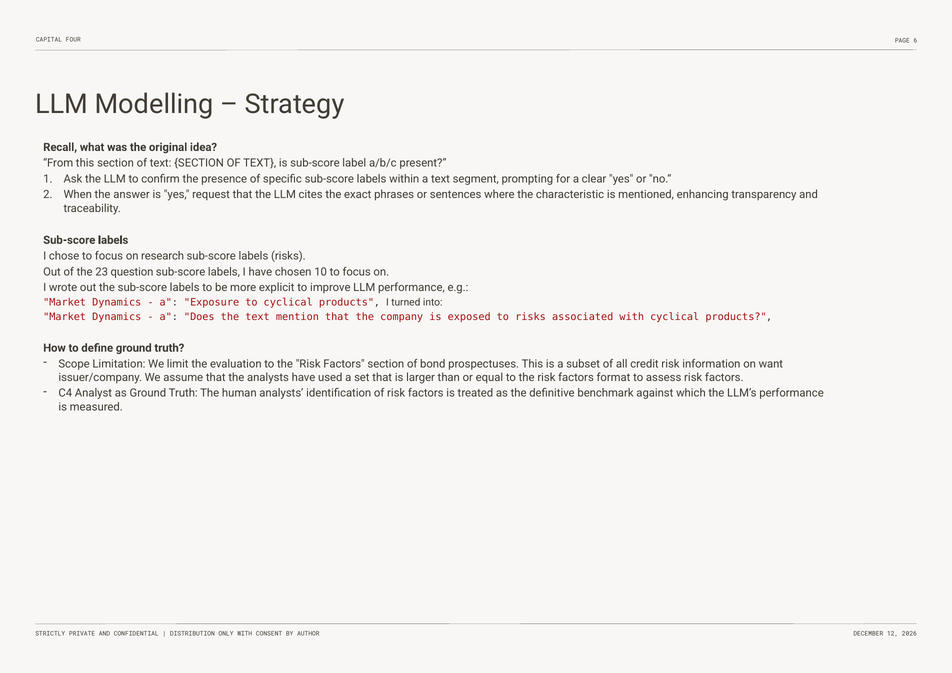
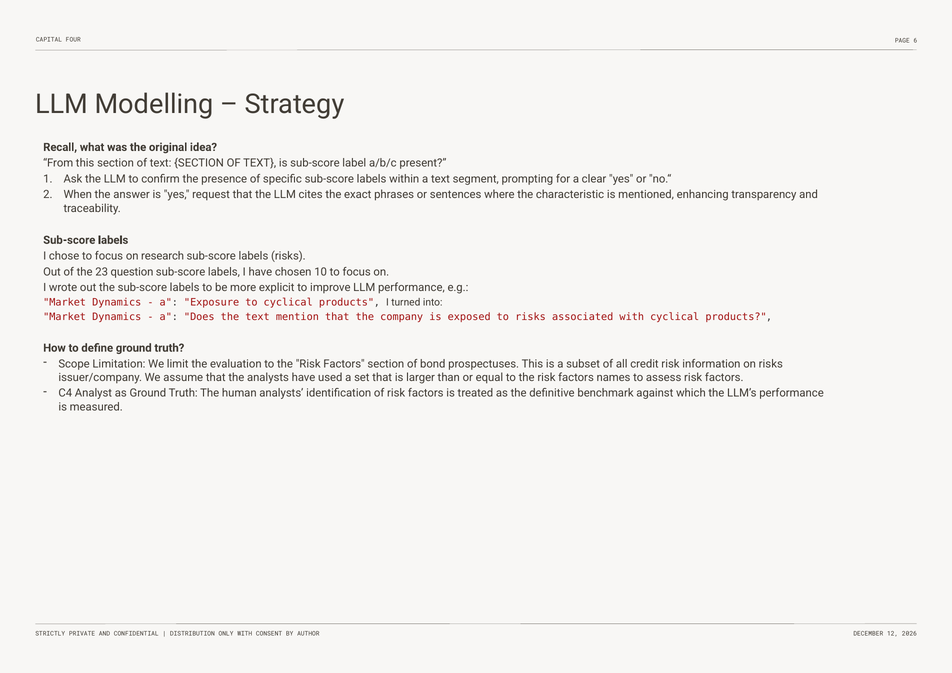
on want: want -> risks (771, 364)
format: format -> names (614, 377)
